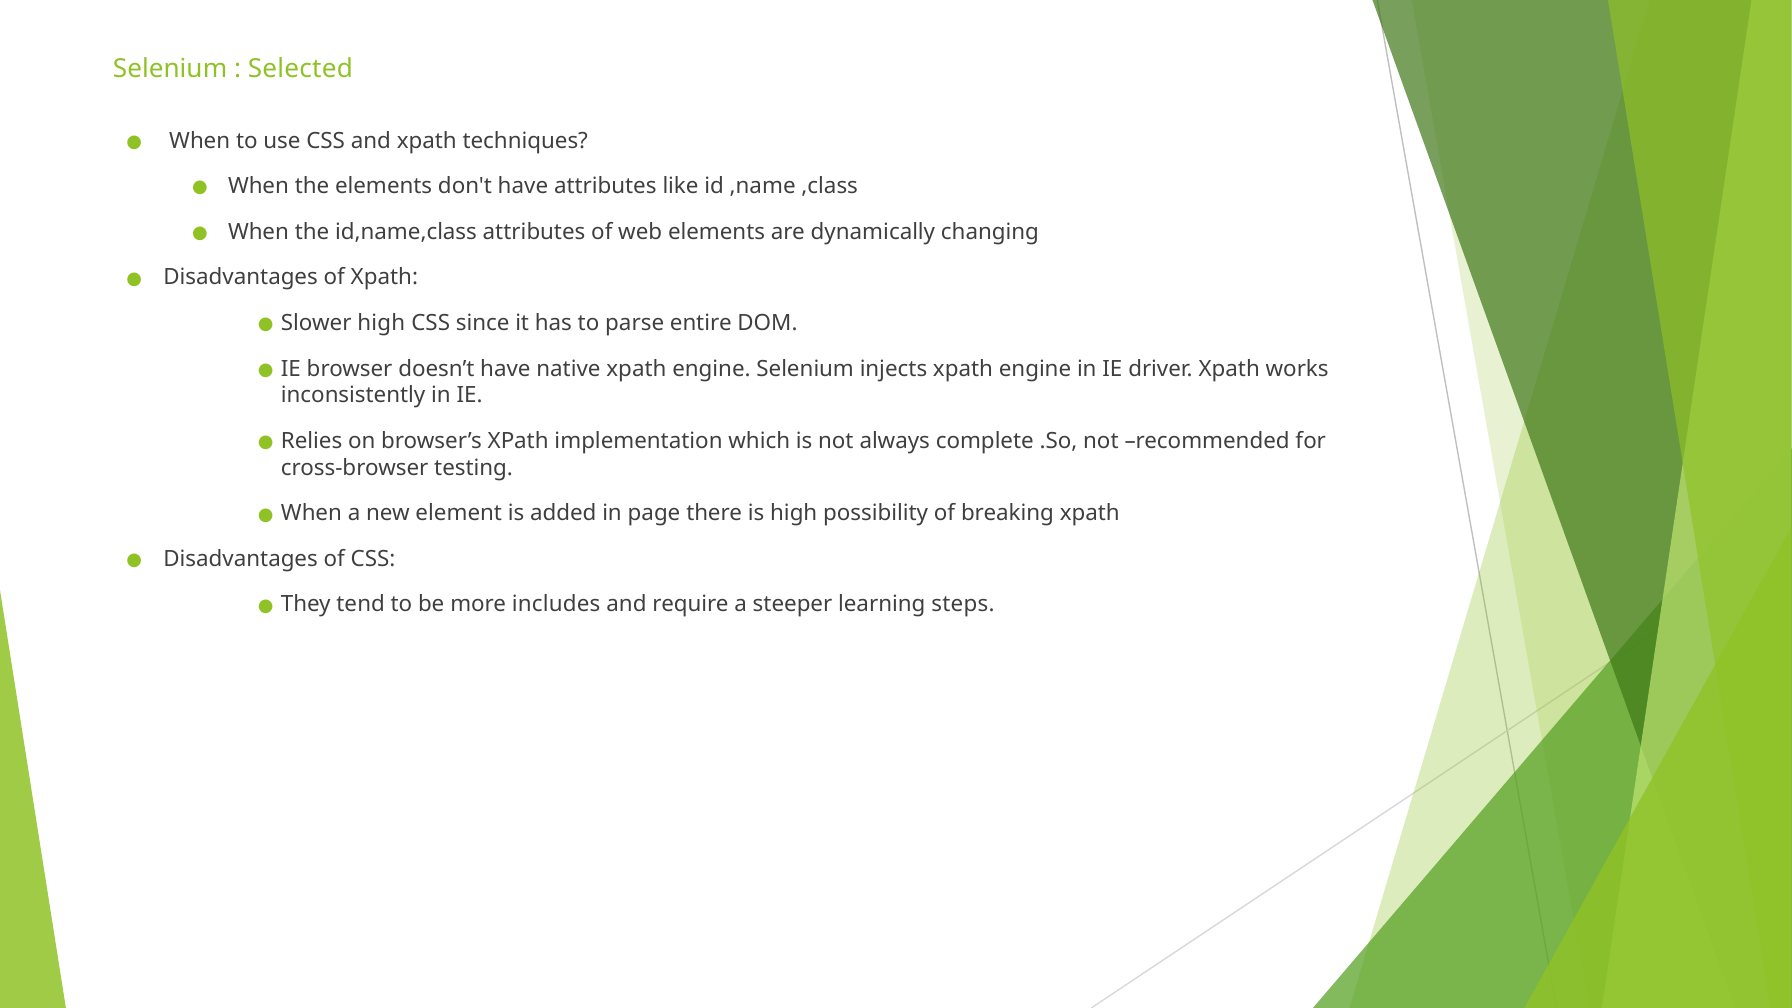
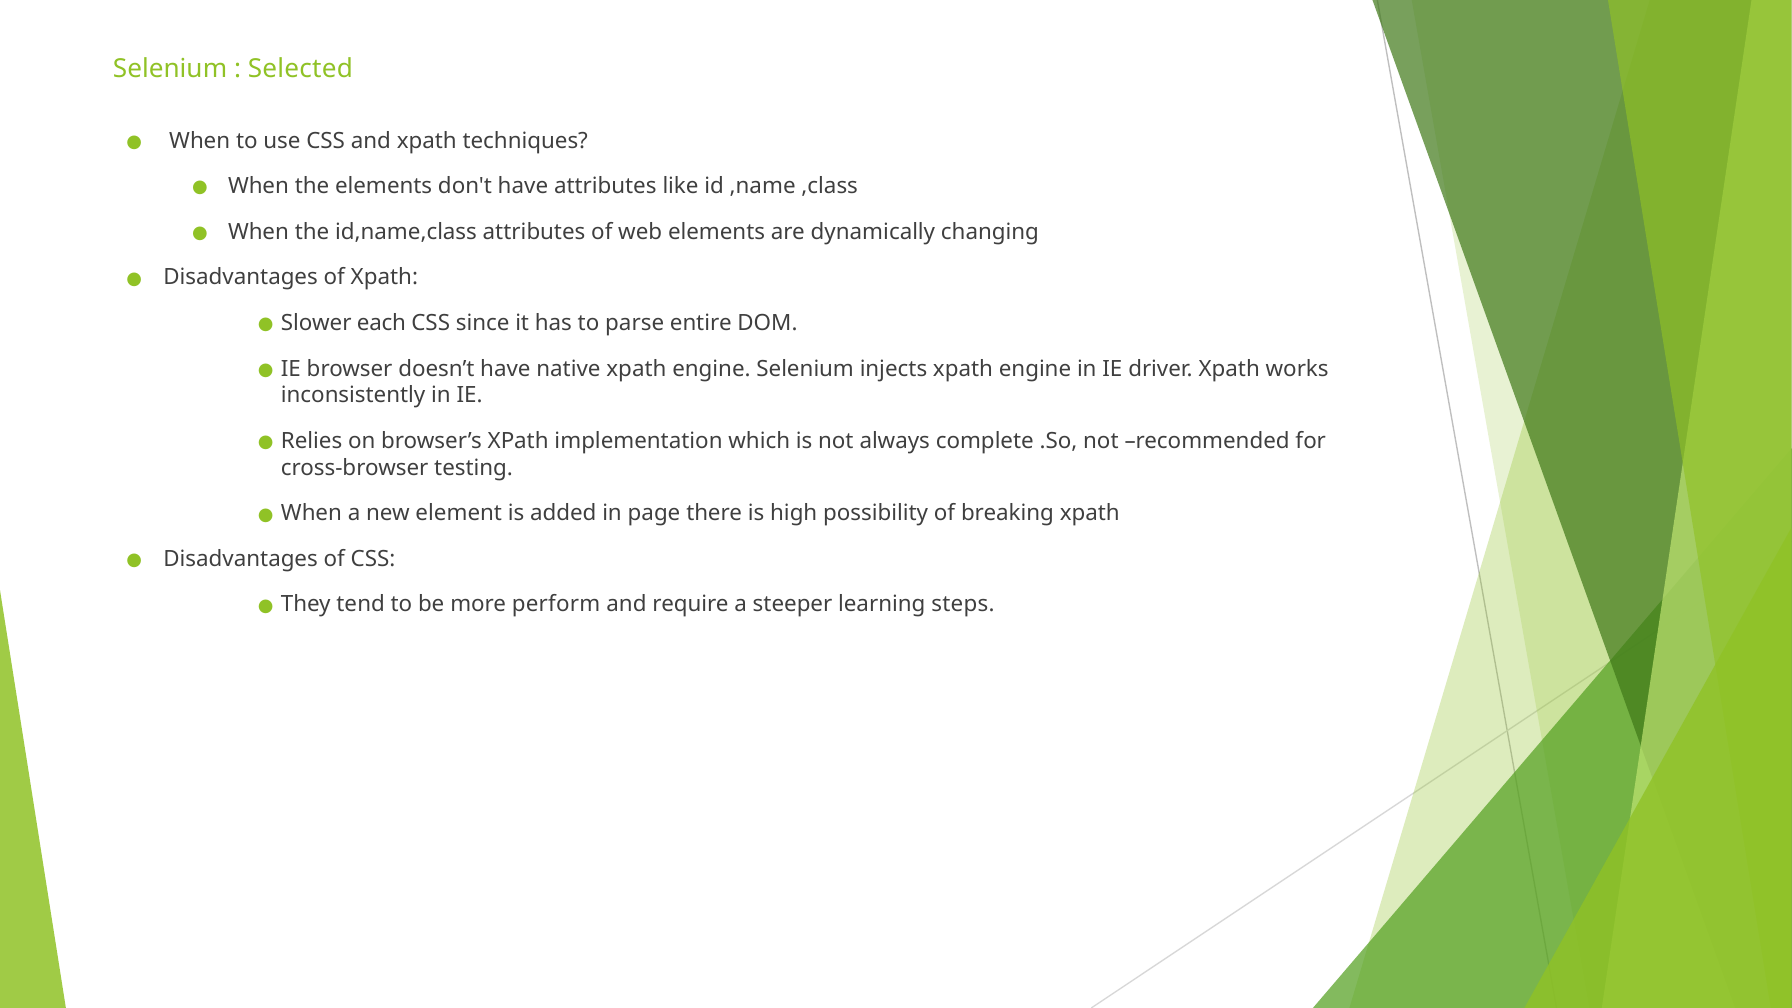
Slower high: high -> each (382, 323)
includes: includes -> perform (556, 605)
